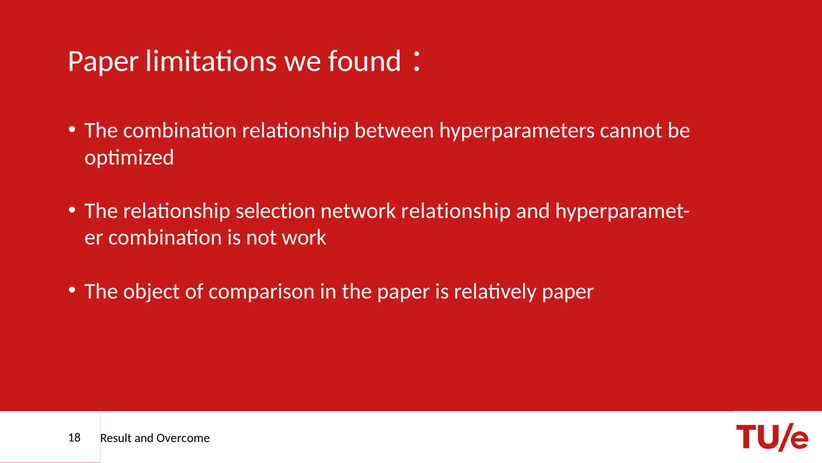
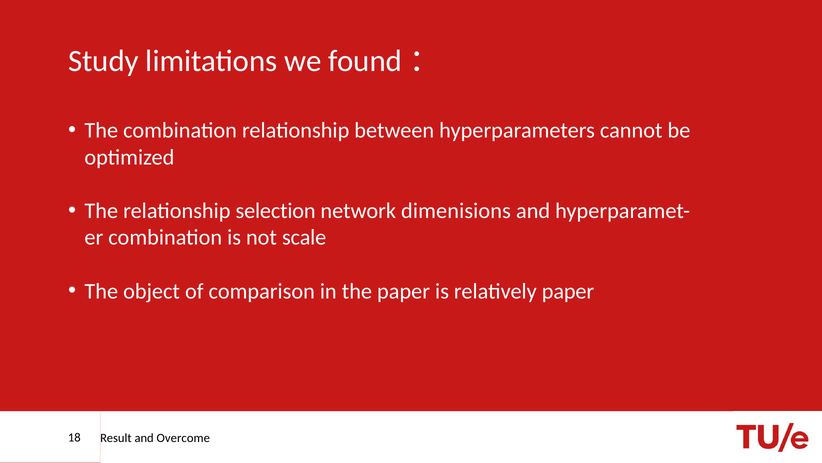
Paper: Paper -> Study (103, 61)
network relationship: relationship -> dimenisions (456, 211)
work: work -> scale (304, 237)
